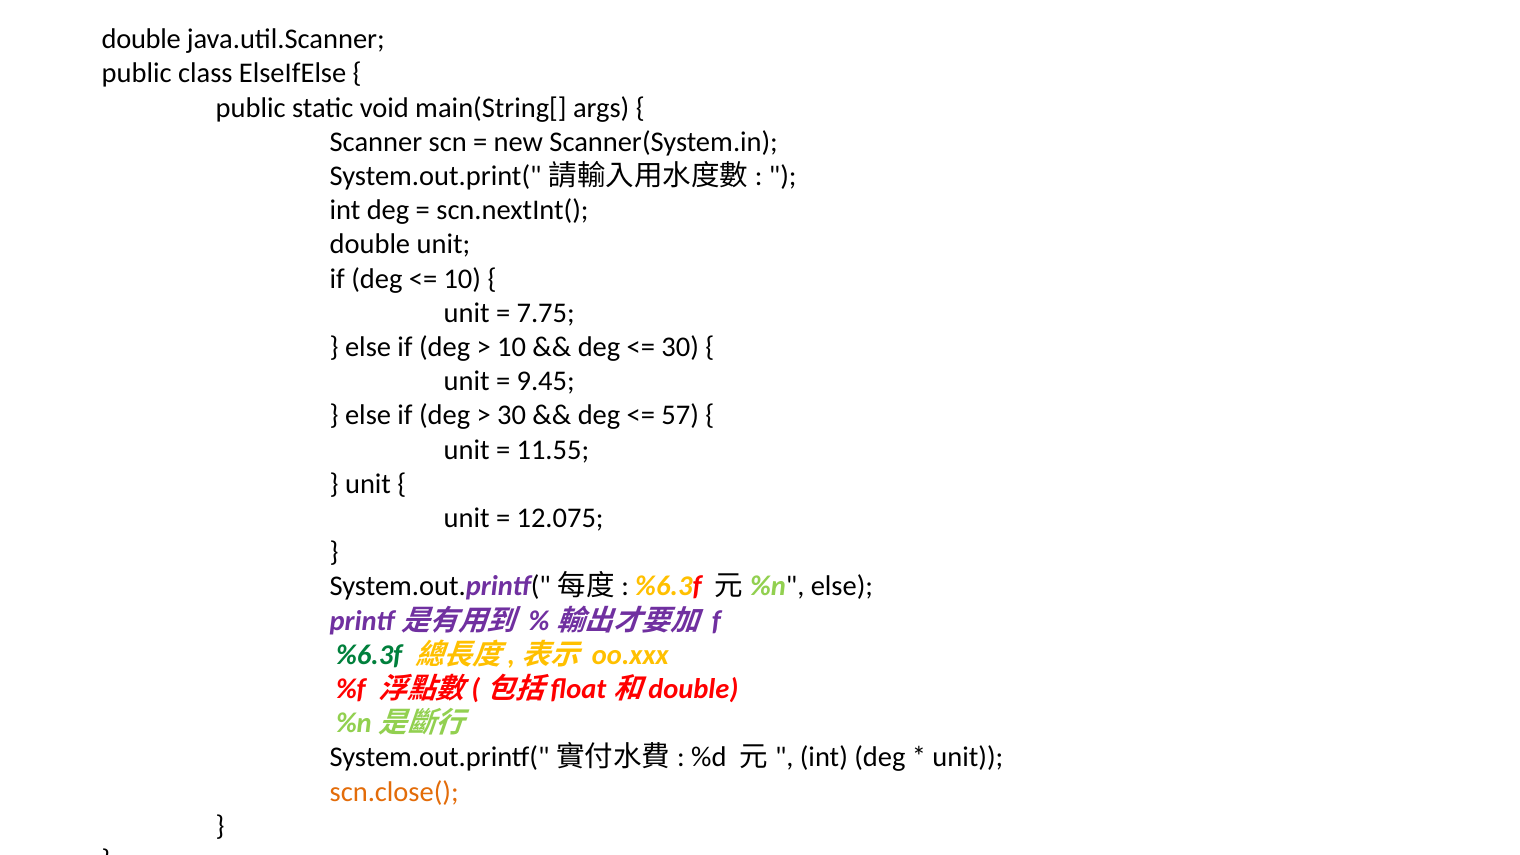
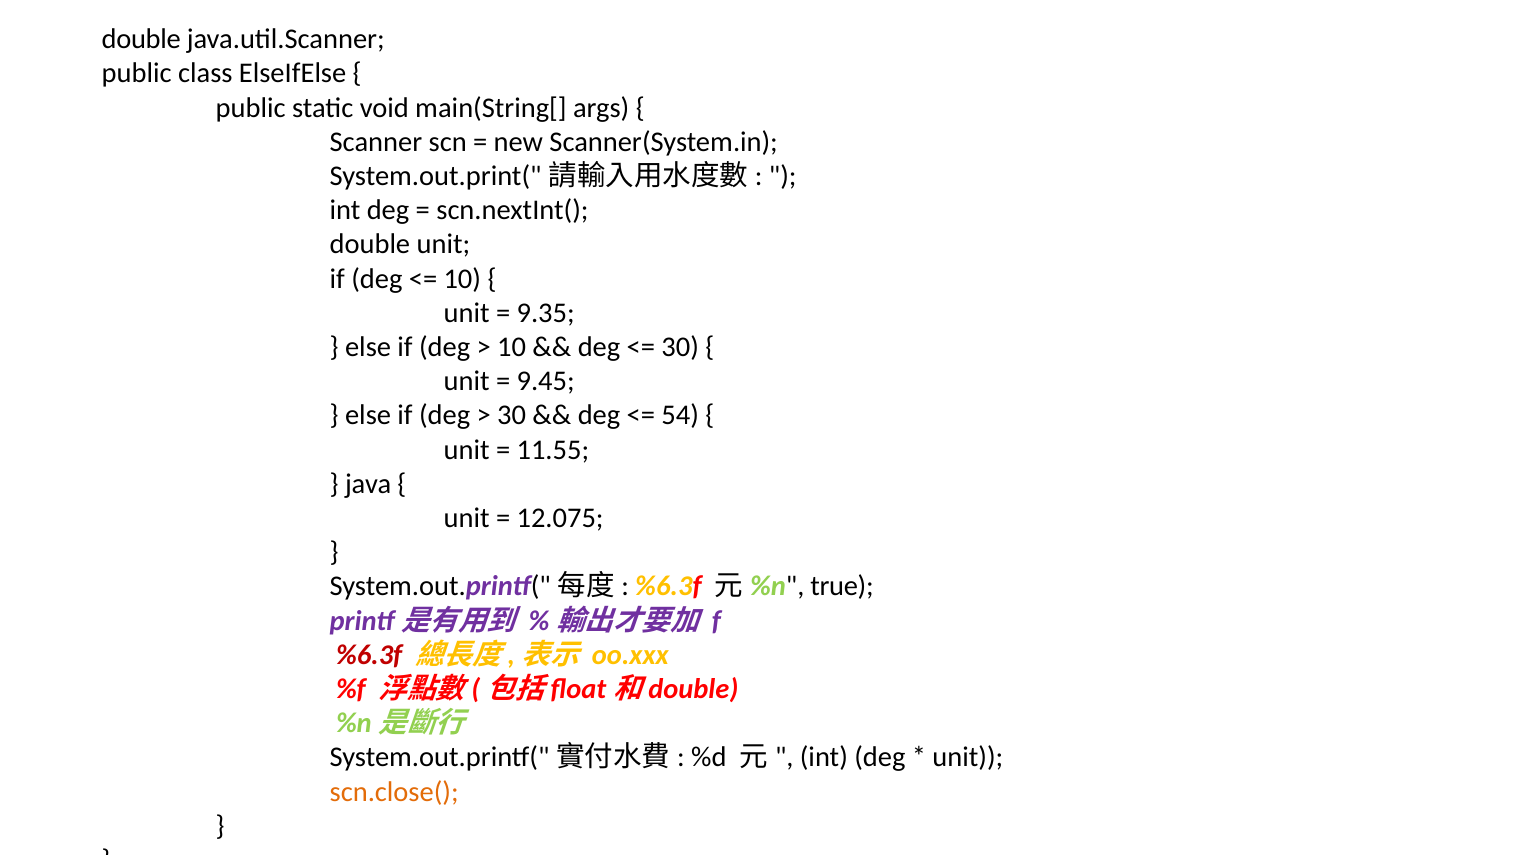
7.75: 7.75 -> 9.35 (546, 313)
57: 57 -> 54 (680, 416)
unit: unit -> java (368, 484)
else: else -> true (842, 587)
%6.3f colour: green -> red (369, 655)
